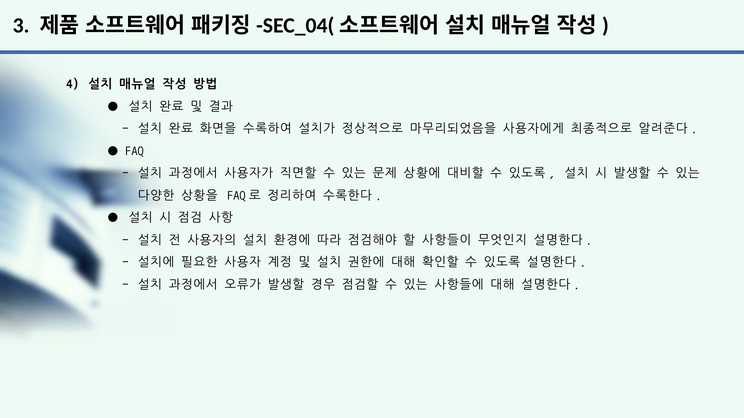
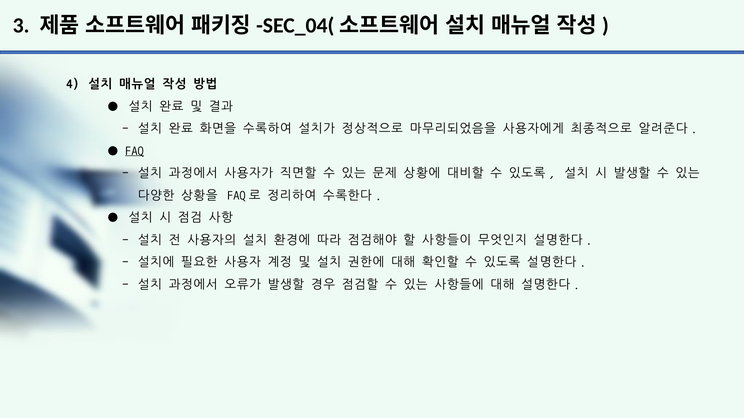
FAQ underline: none -> present (135, 151)
